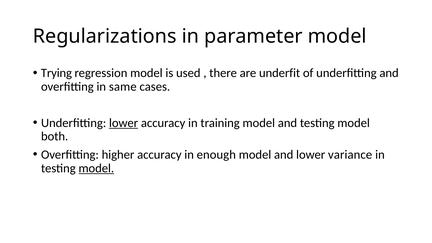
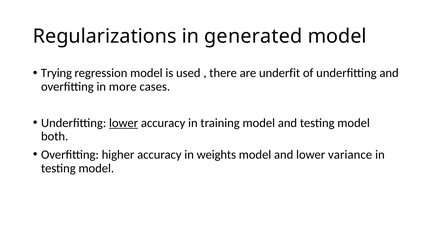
parameter: parameter -> generated (253, 36)
same: same -> more (123, 87)
enough: enough -> weights (216, 155)
model underline: present -> none (96, 168)
